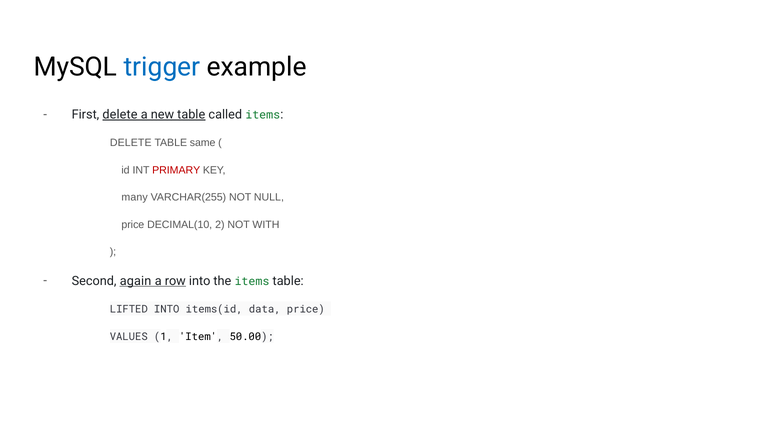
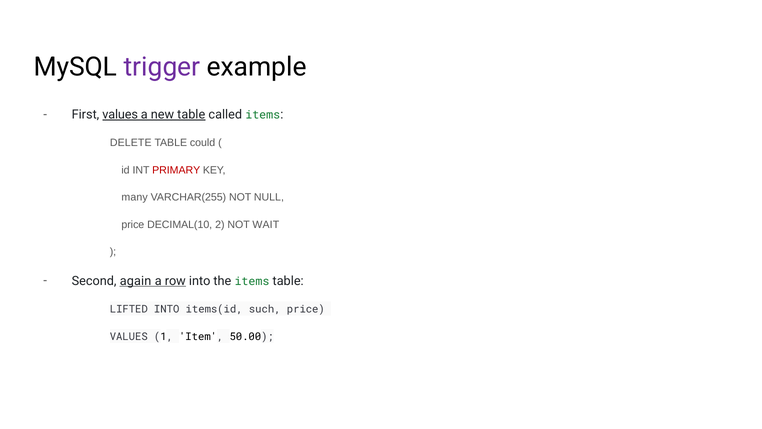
trigger colour: blue -> purple (162, 67)
First delete: delete -> values (120, 114)
same: same -> could (203, 143)
WITH: WITH -> WAIT (266, 224)
data: data -> such (265, 309)
